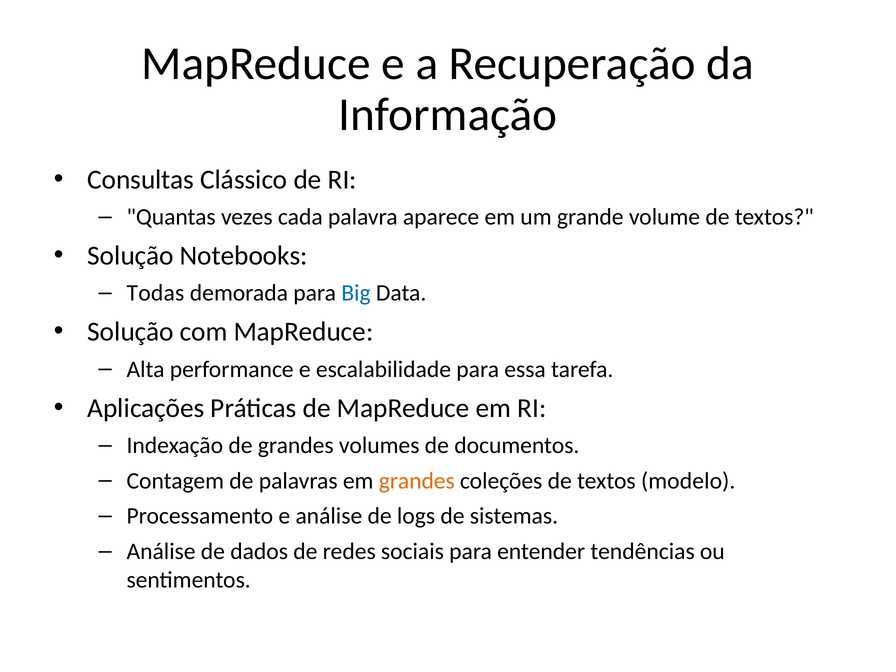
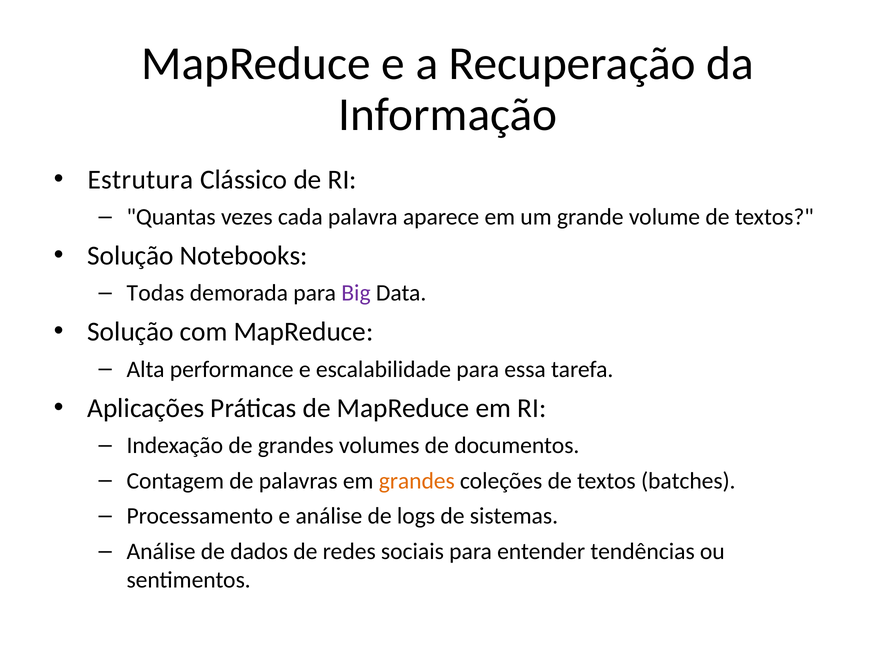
Consultas: Consultas -> Estrutura (141, 180)
Big colour: blue -> purple (356, 293)
modelo: modelo -> batches (688, 481)
